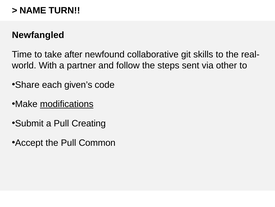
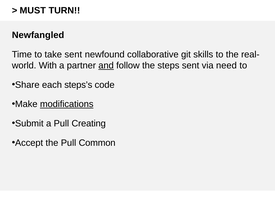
NAME: NAME -> MUST (33, 10)
take after: after -> sent (73, 54)
and underline: none -> present (106, 65)
other: other -> need (226, 65)
given’s: given’s -> steps’s (78, 84)
